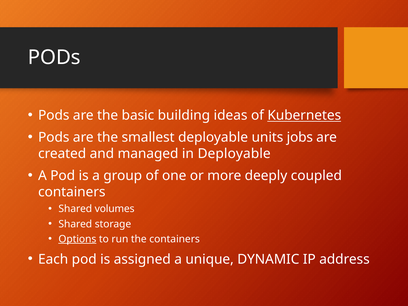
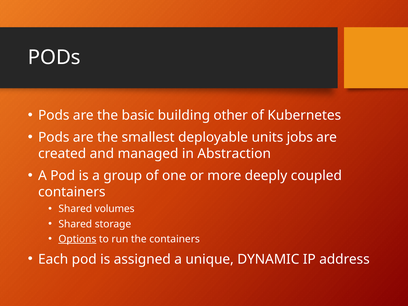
ideas: ideas -> other (231, 115)
Kubernetes underline: present -> none (304, 115)
in Deployable: Deployable -> Abstraction (234, 154)
